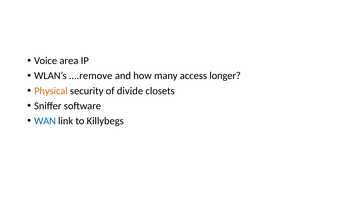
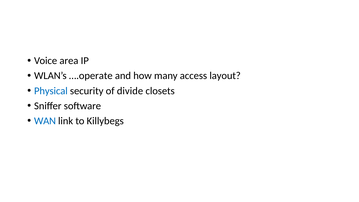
….remove: ….remove -> ….operate (91, 76)
longer: longer -> layout (225, 76)
Physical colour: orange -> blue (51, 91)
